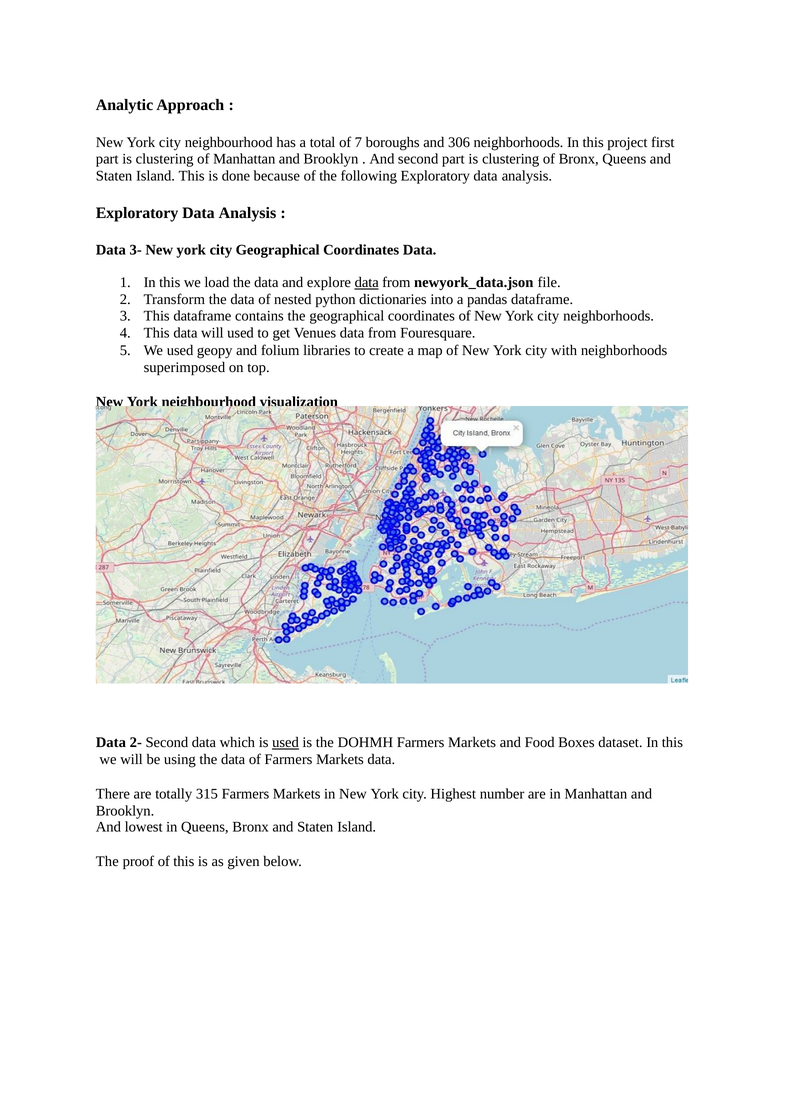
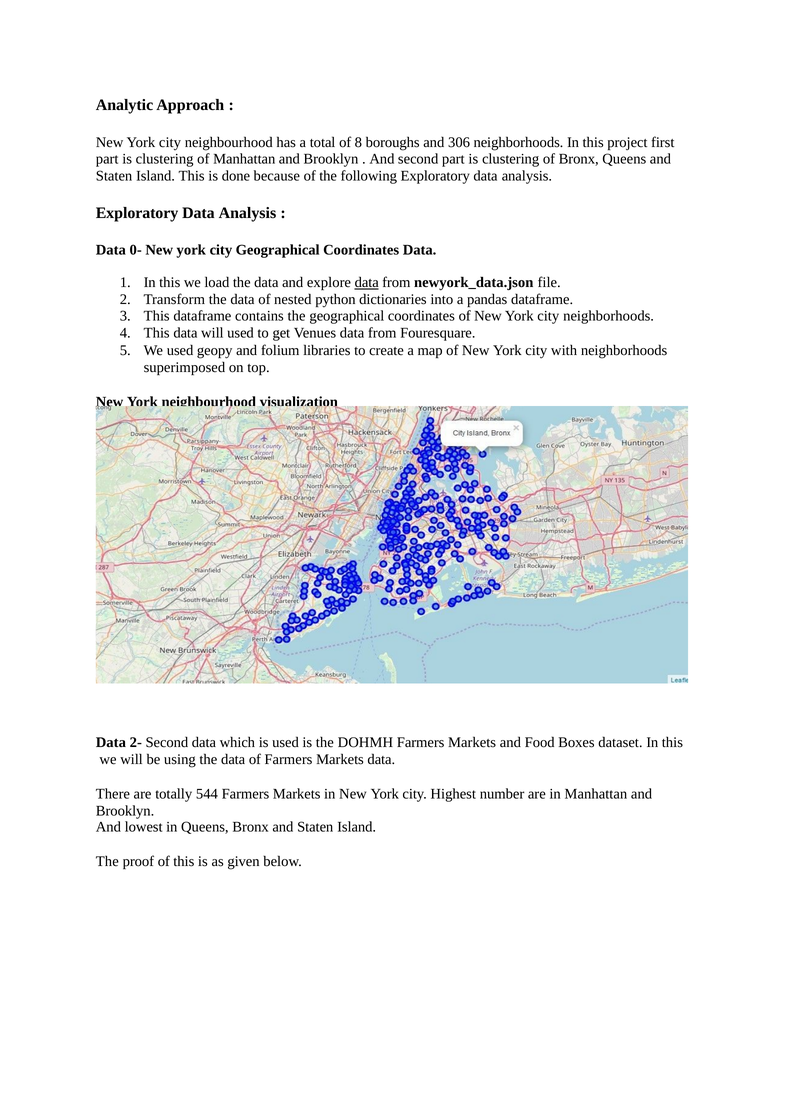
7: 7 -> 8 (358, 142)
3-: 3- -> 0- (136, 250)
used underline: present -> none (286, 743)
315: 315 -> 544 (207, 794)
